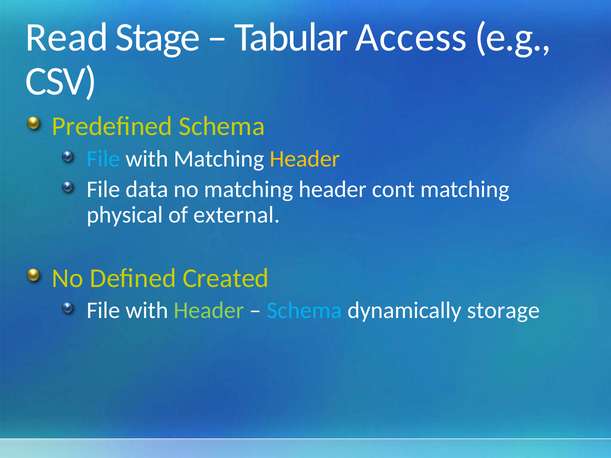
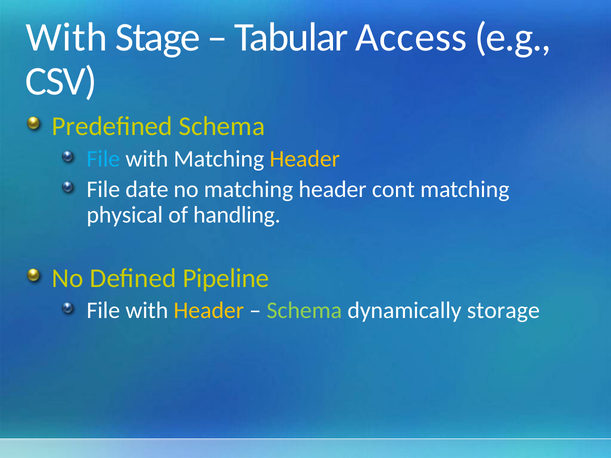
Read: Read -> With (67, 37)
data: data -> date (147, 189)
external: external -> handling (237, 215)
Created: Created -> Pipeline (226, 278)
Header colour: light green -> yellow (209, 311)
Schema colour: light blue -> light green (304, 311)
